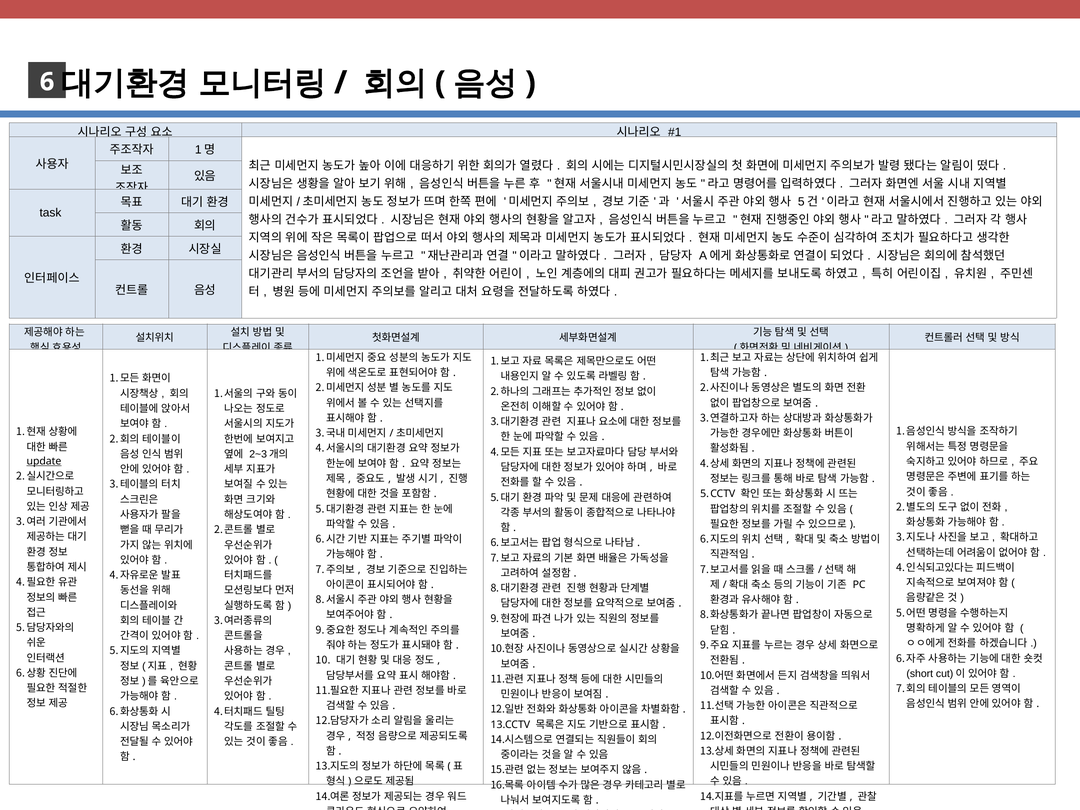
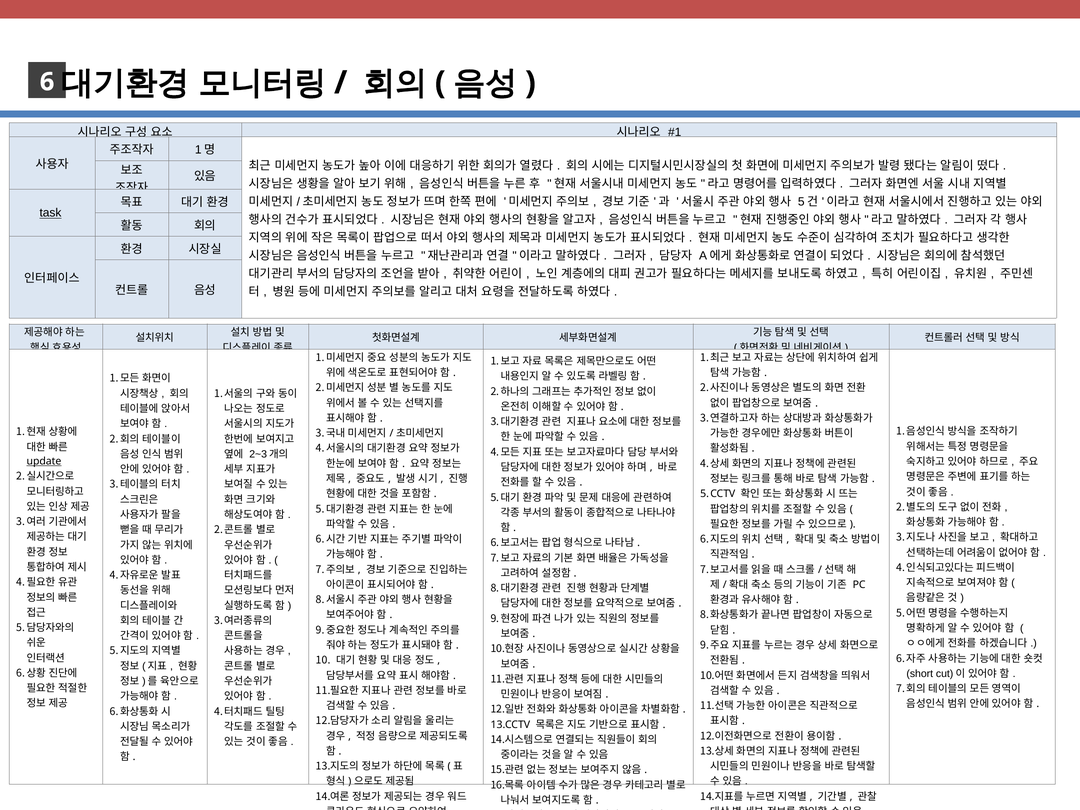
task underline: none -> present (50, 213)
